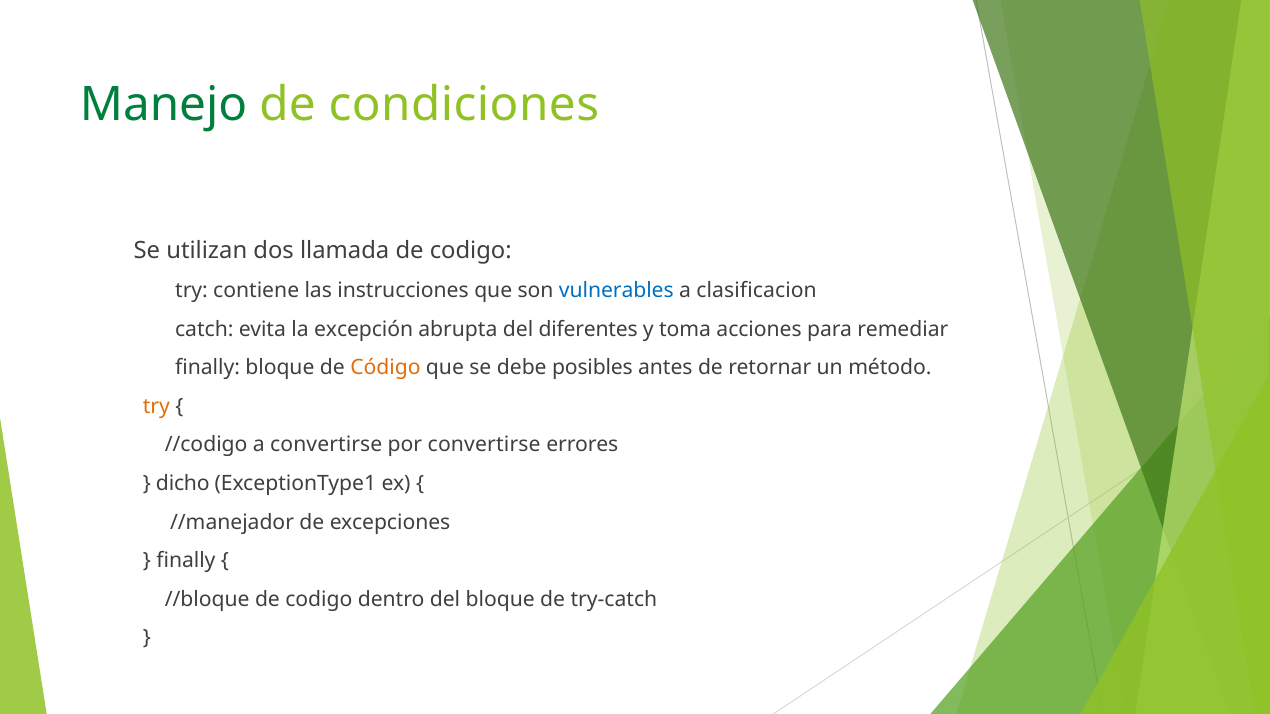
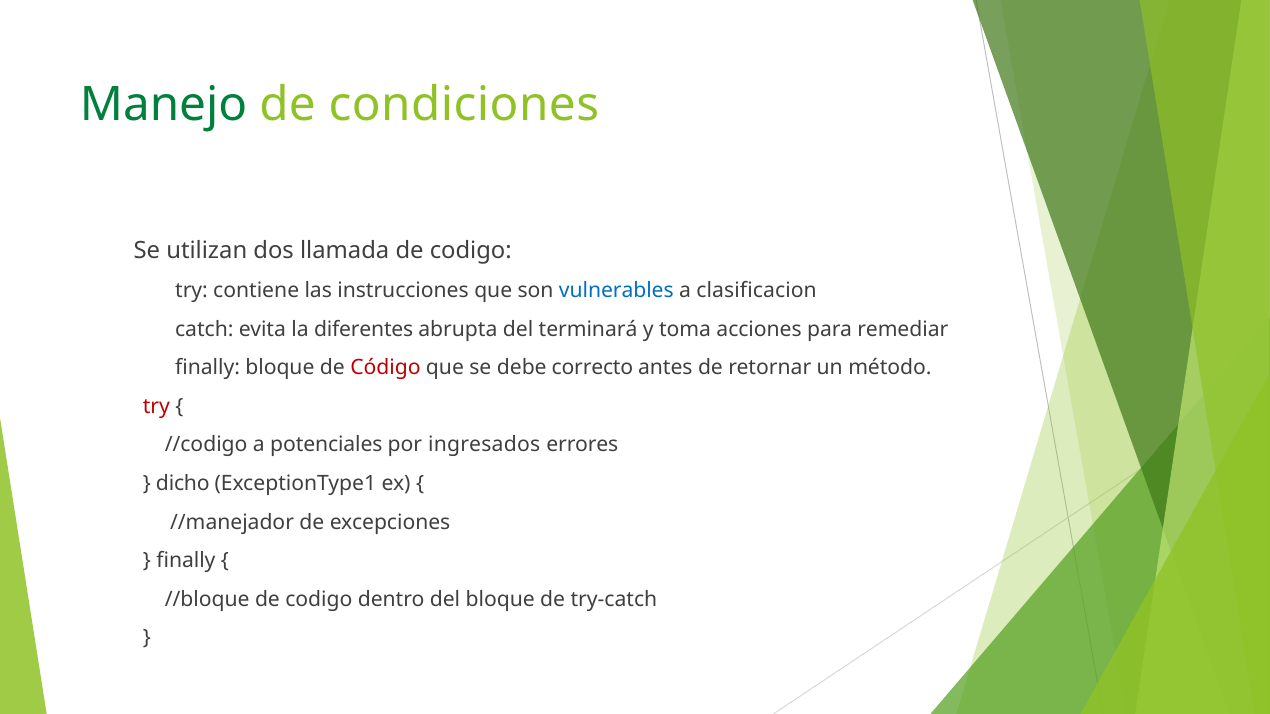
excepción: excepción -> diferentes (364, 329)
diferentes: diferentes -> terminará (588, 329)
Código colour: orange -> red (385, 368)
posibles: posibles -> correcto (592, 368)
try colour: orange -> red (156, 406)
a convertirse: convertirse -> potenciales (326, 445)
por convertirse: convertirse -> ingresados (484, 445)
